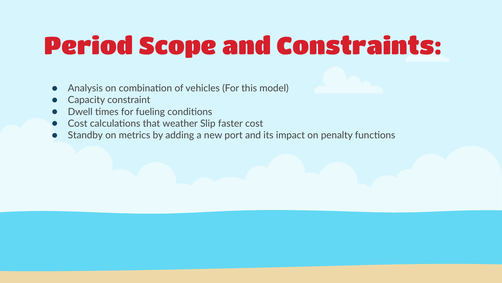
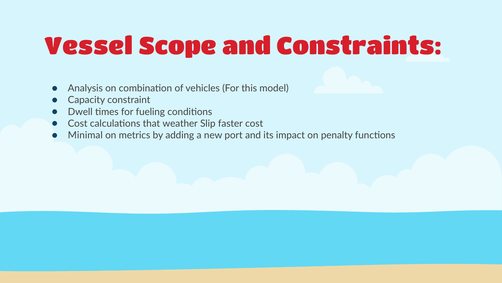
Period: Period -> Vessel (89, 46)
Standby: Standby -> Minimal (85, 135)
